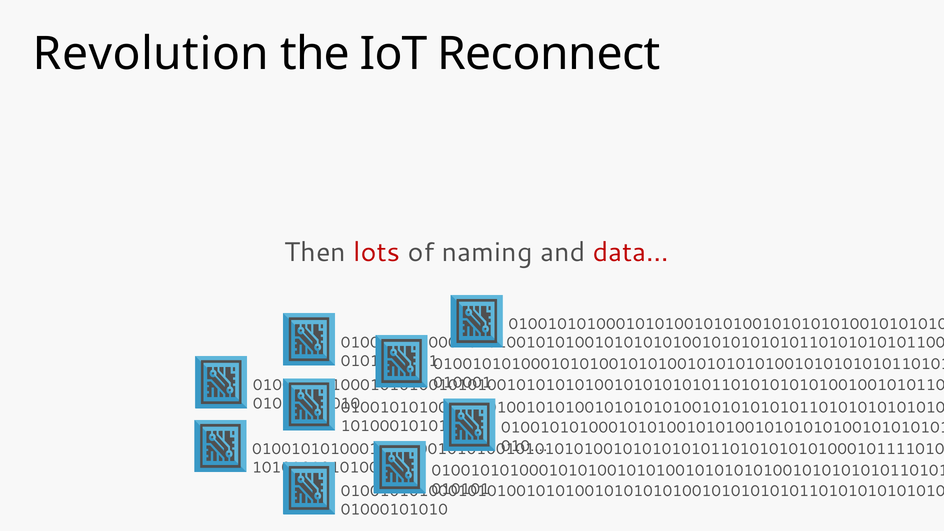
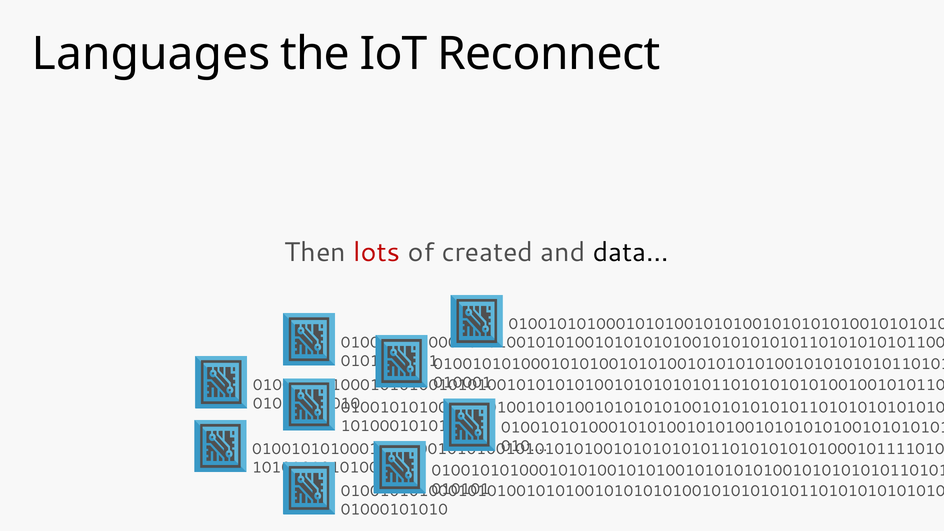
Revolution: Revolution -> Languages (151, 54)
naming: naming -> created (487, 252)
data… colour: red -> black (631, 252)
